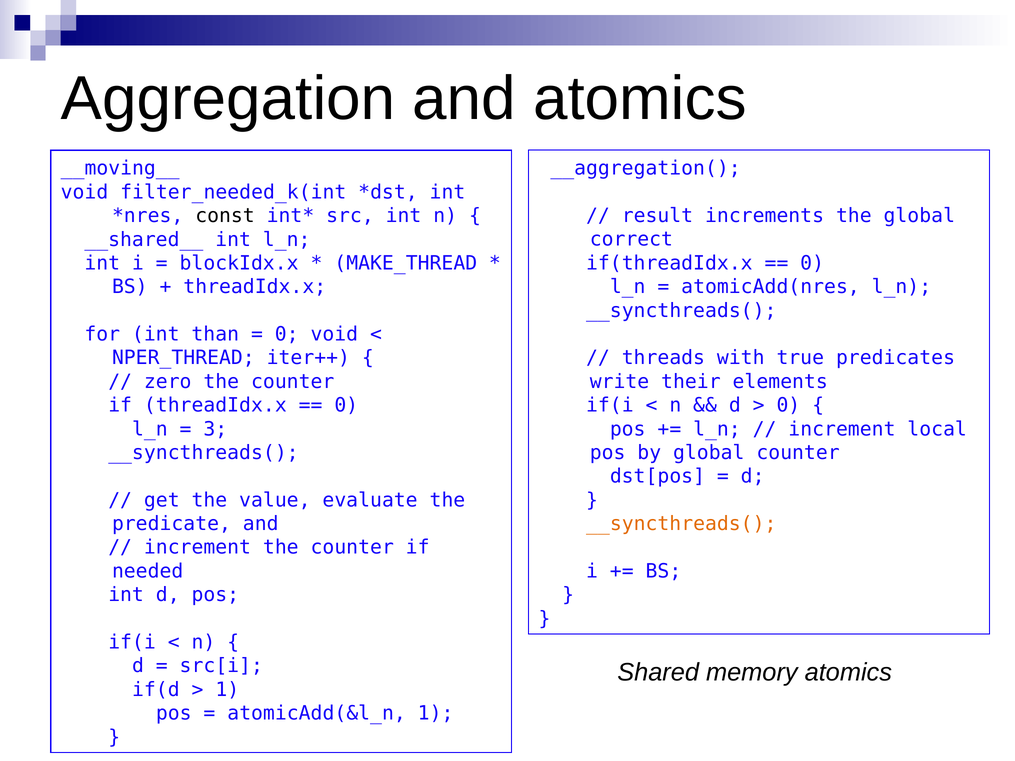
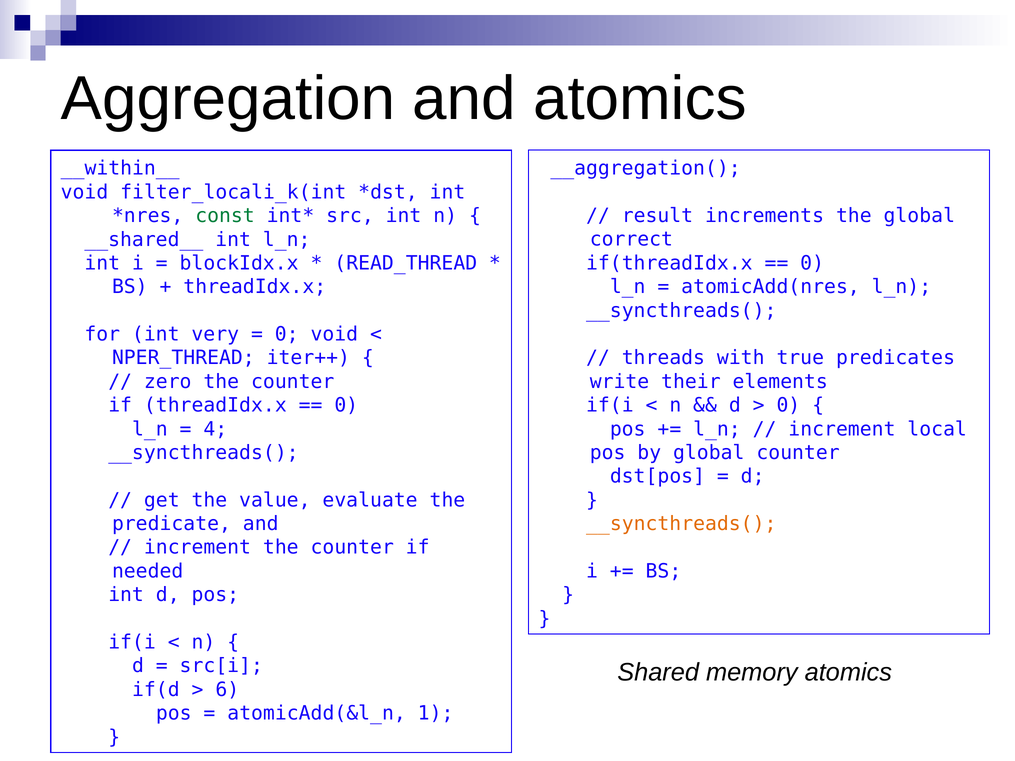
__moving__: __moving__ -> __within__ (120, 169)
filter_needed_k(int: filter_needed_k(int -> filter_locali_k(int (233, 192)
const colour: black -> green (225, 216)
MAKE_THREAD: MAKE_THREAD -> READ_THREAD (406, 263)
than: than -> very (215, 334)
3: 3 -> 4 (215, 429)
1: 1 -> 6 (227, 690)
